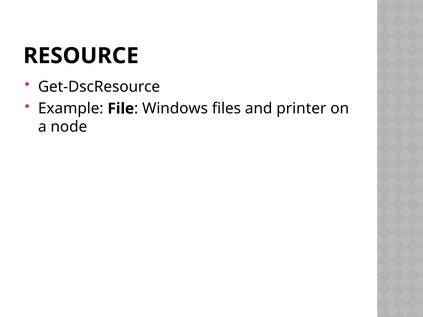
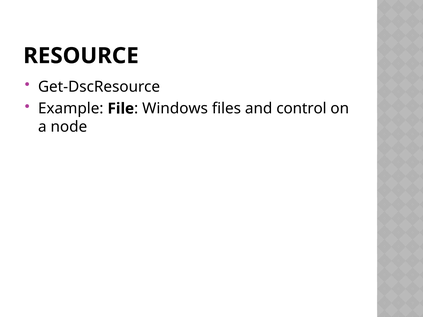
printer: printer -> control (301, 109)
